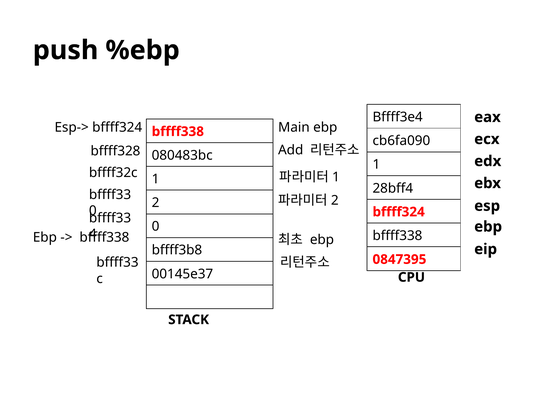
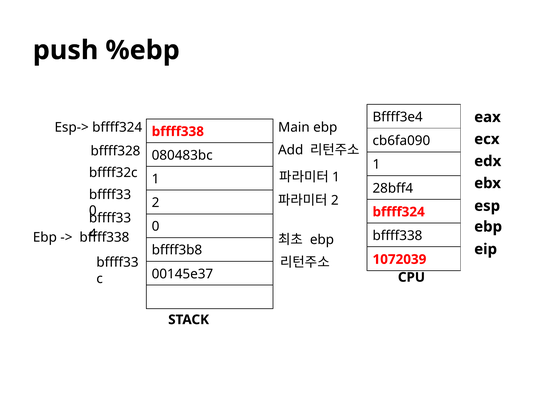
0847395: 0847395 -> 1072039 (399, 260)
